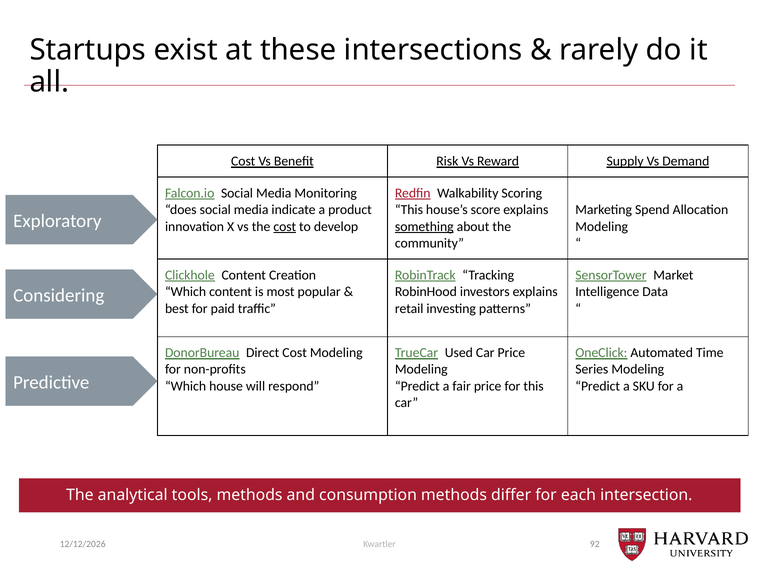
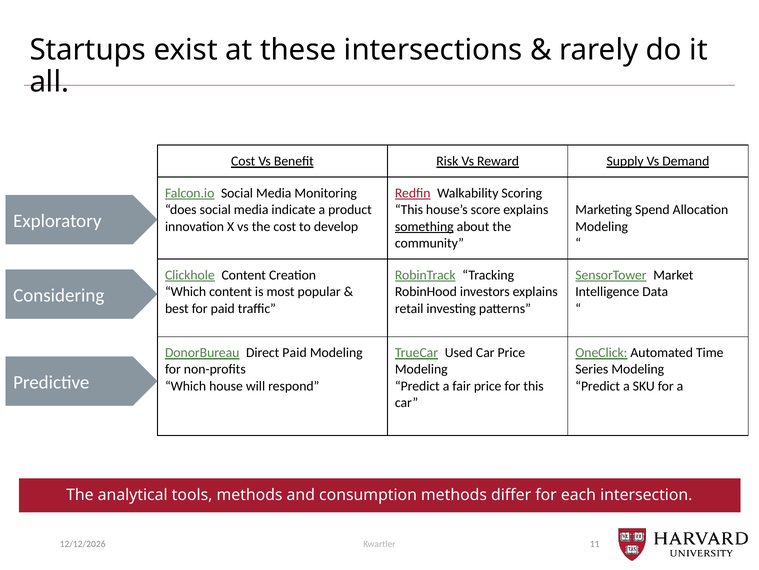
cost underline: present -> none (285, 226)
Direct Cost: Cost -> Paid (295, 352)
92: 92 -> 11 (595, 543)
